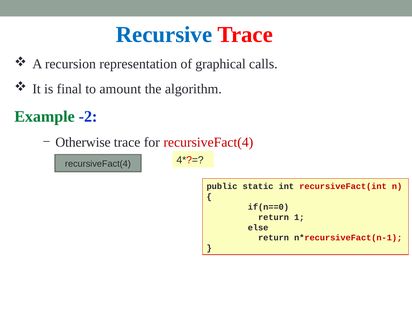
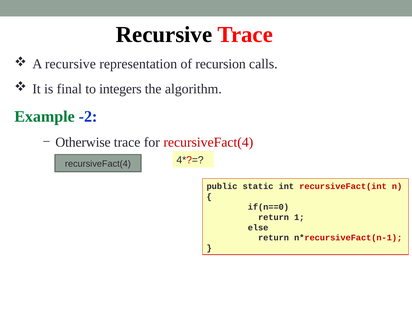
Recursive colour: blue -> black (164, 35)
A recursion: recursion -> recursive (70, 64)
graphical: graphical -> recursion (221, 64)
amount: amount -> integers (120, 89)
